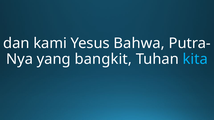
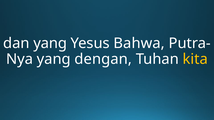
dan kami: kami -> yang (50, 43)
bangkit: bangkit -> dengan (103, 59)
kita colour: light blue -> yellow (195, 59)
